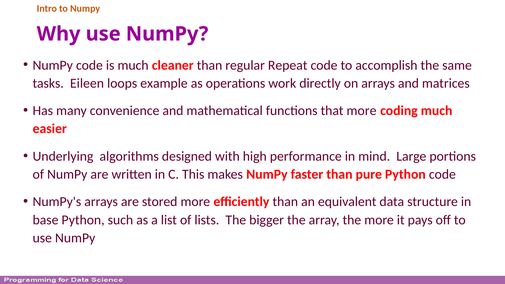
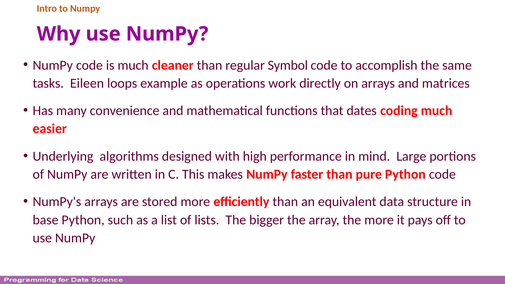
Repeat: Repeat -> Symbol (288, 65)
that more: more -> dates (362, 111)
